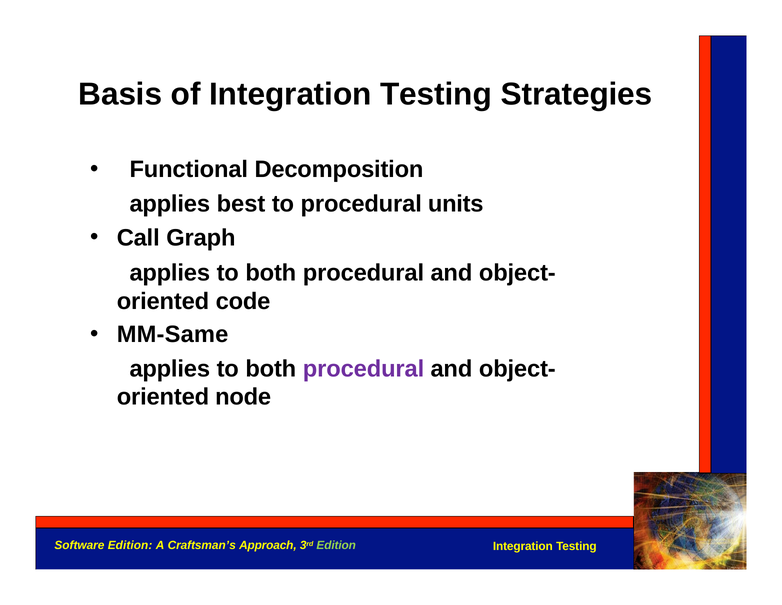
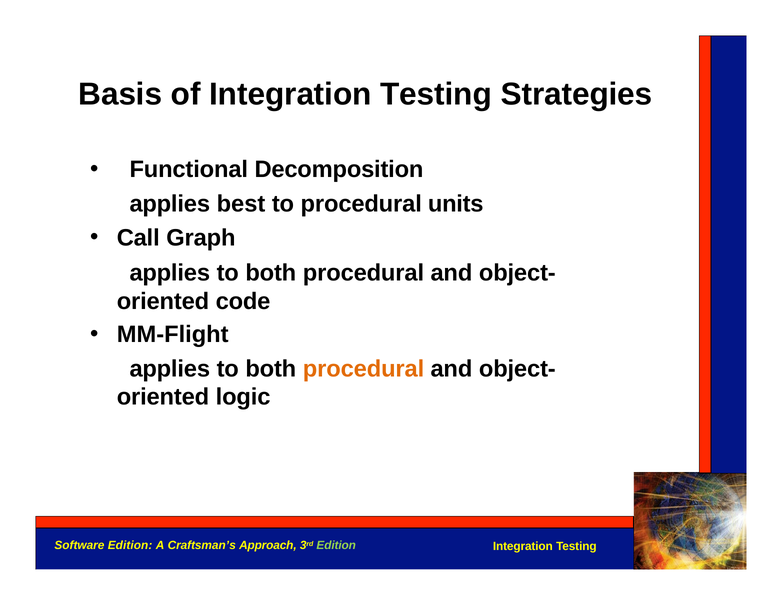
MM-Same: MM-Same -> MM-Flight (173, 334)
procedural colour: purple -> orange (364, 368)
node: node -> logic (243, 397)
